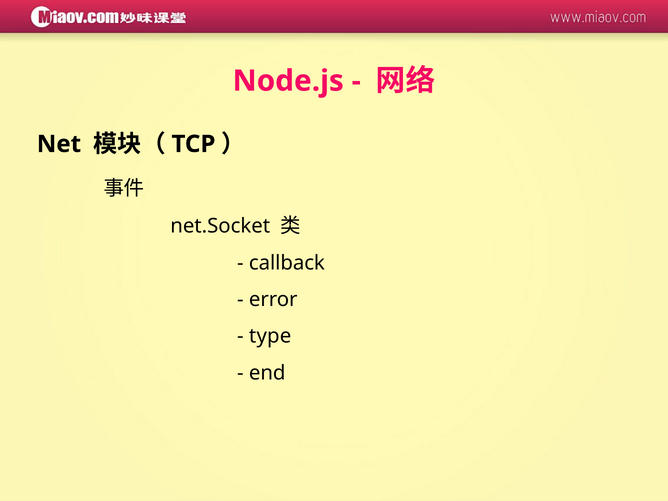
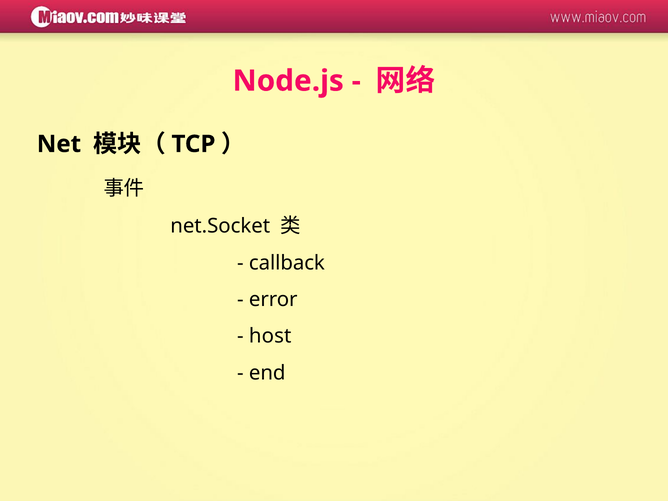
type: type -> host (270, 336)
